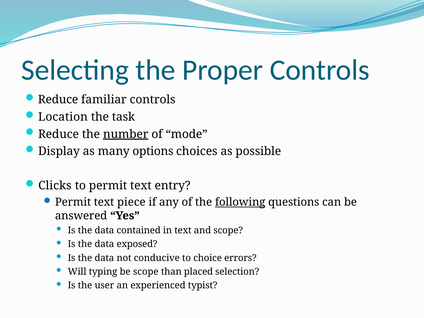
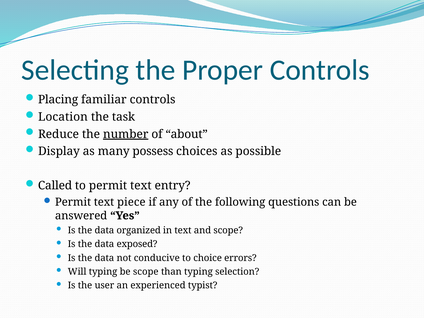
Reduce: Reduce -> Placing (58, 100)
mode: mode -> about (187, 134)
options: options -> possess (153, 151)
Clicks: Clicks -> Called (55, 186)
following underline: present -> none (240, 202)
contained: contained -> organized (139, 230)
than placed: placed -> typing (198, 272)
